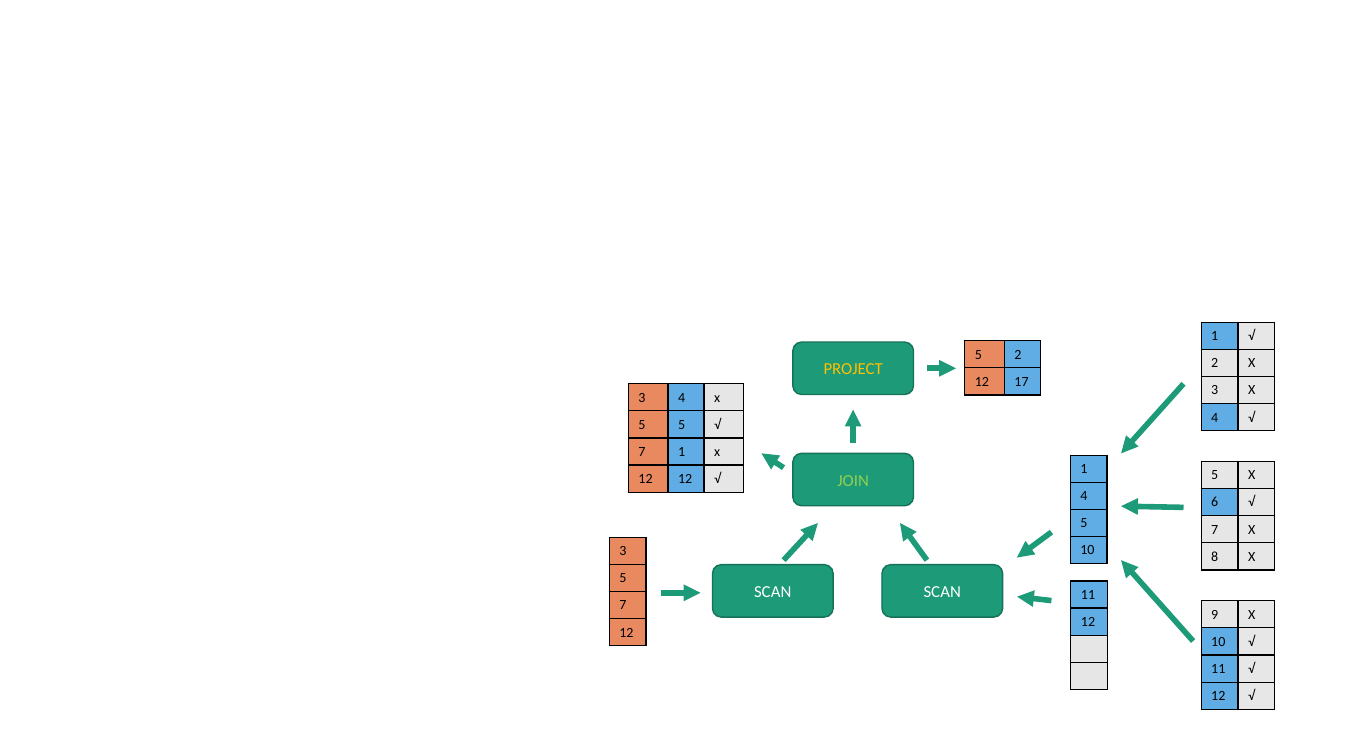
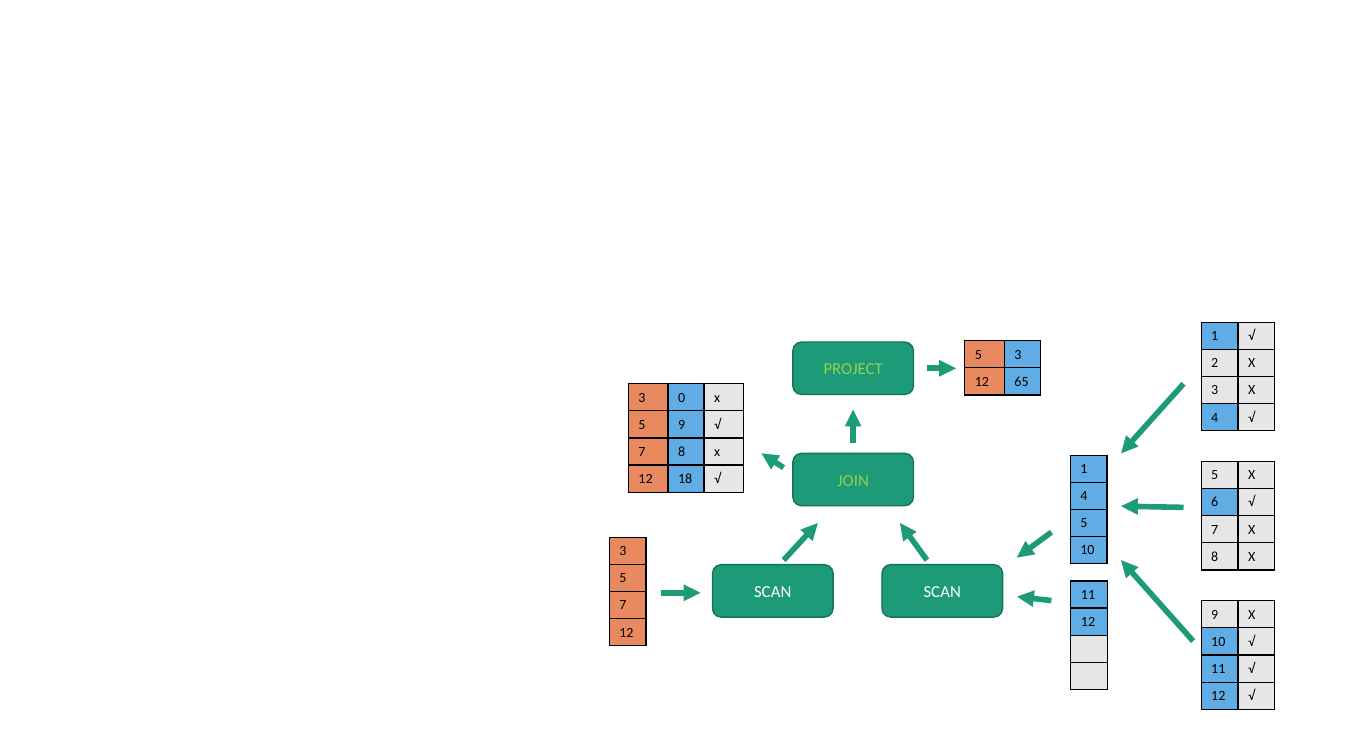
5 2: 2 -> 3 (1018, 355)
PROJECT colour: yellow -> light green (853, 370)
17: 17 -> 65 (1022, 382)
3 4: 4 -> 0 (682, 398)
5 5: 5 -> 9 (682, 425)
7 1: 1 -> 8 (682, 452)
12 12: 12 -> 18 (685, 479)
